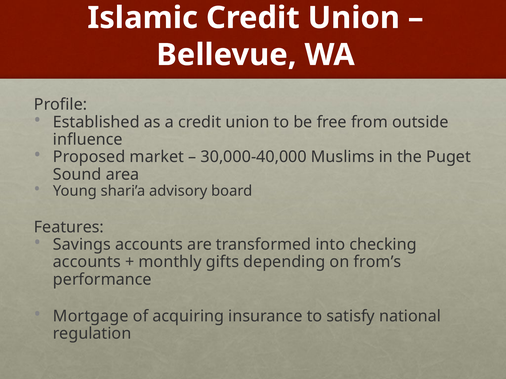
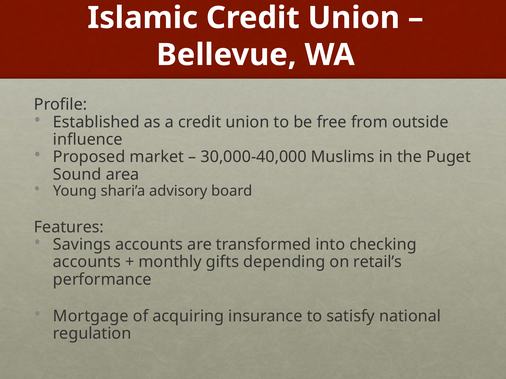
from’s: from’s -> retail’s (378, 262)
